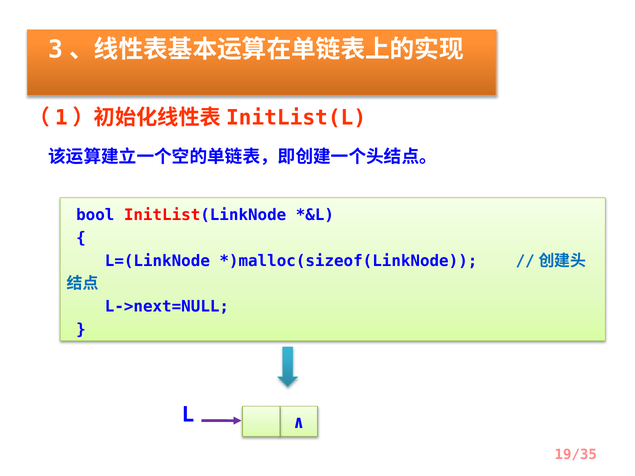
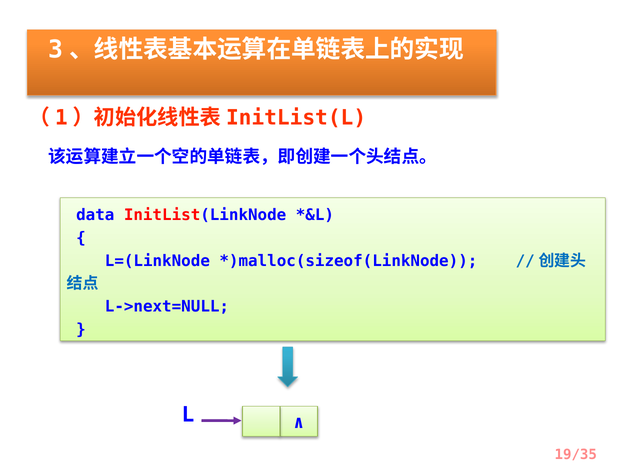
bool: bool -> data (95, 215)
